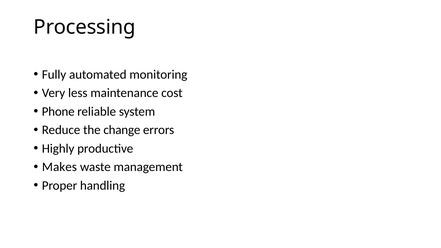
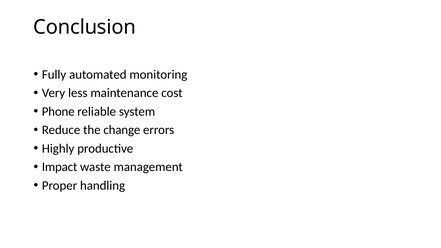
Processing: Processing -> Conclusion (85, 27)
Makes: Makes -> Impact (60, 167)
